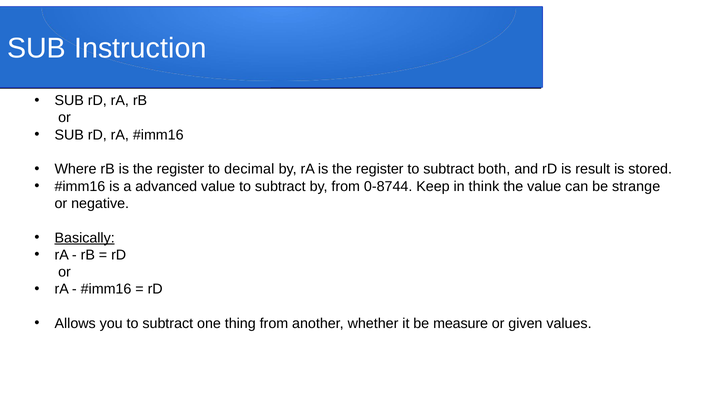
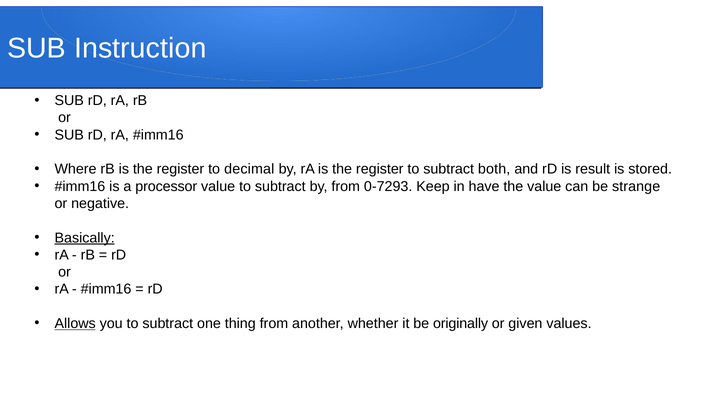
advanced: advanced -> processor (166, 187)
0-8744: 0-8744 -> 0-7293 (388, 187)
think: think -> have (484, 187)
Allows underline: none -> present (75, 324)
measure: measure -> originally (461, 324)
